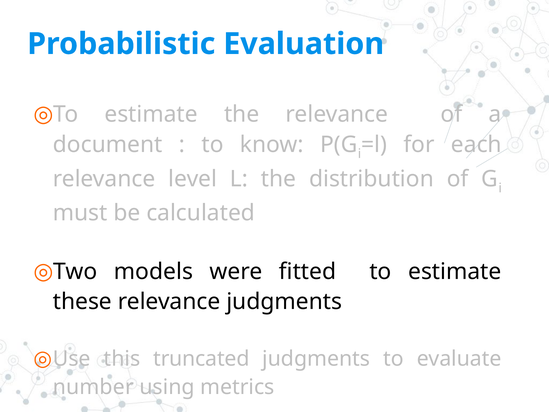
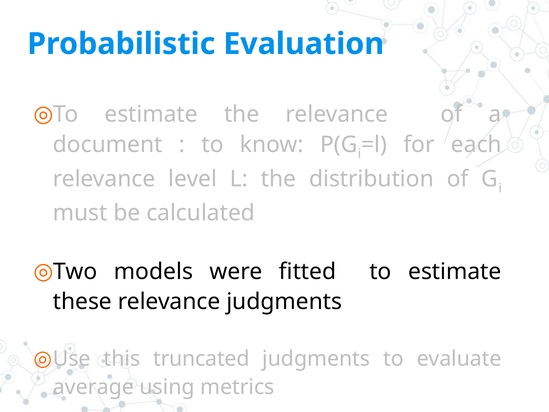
number: number -> average (93, 387)
